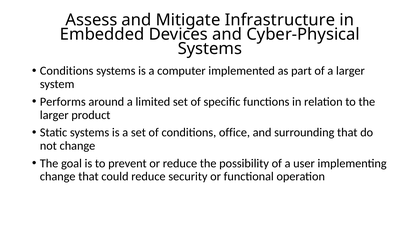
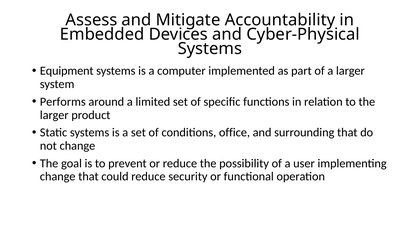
Infrastructure: Infrastructure -> Accountability (280, 20)
Conditions: Conditions -> Equipment (67, 71)
